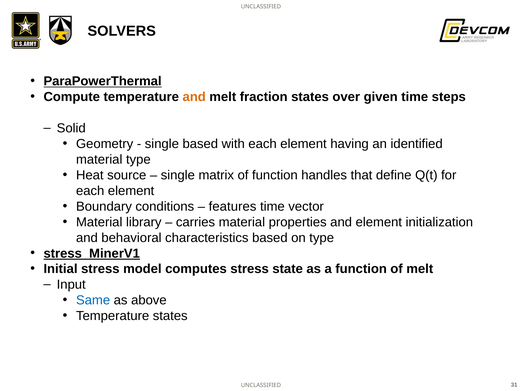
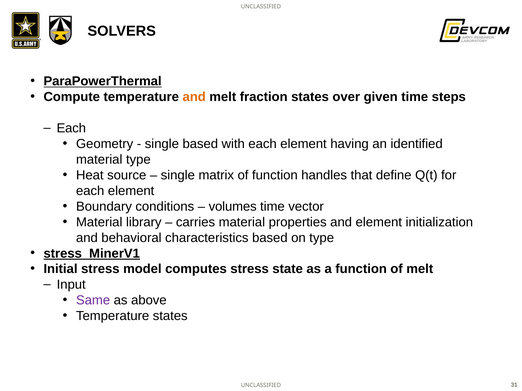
Solid: Solid -> Each (71, 128)
features: features -> volumes (233, 207)
Same colour: blue -> purple (93, 301)
